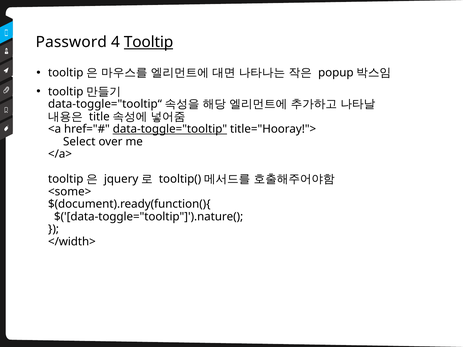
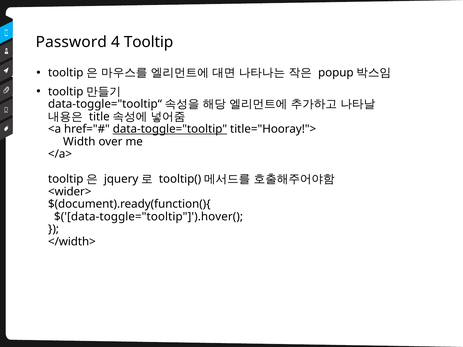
Tooltip underline: present -> none (149, 42)
Select: Select -> Width (79, 142)
<some>: <some> -> <wider> (70, 192)
$('[data-toggle="tooltip"]').nature(: $('[data-toggle="tooltip"]').nature( -> $('[data-toggle="tooltip"]').hover( (149, 217)
